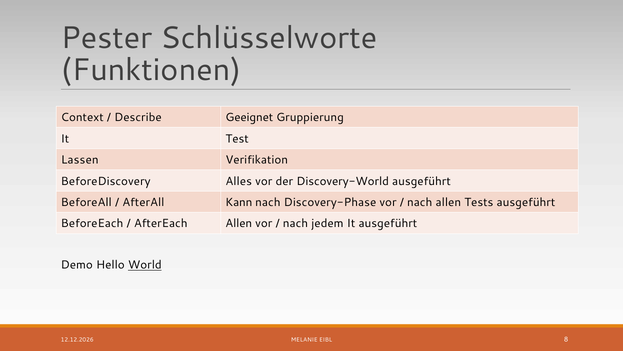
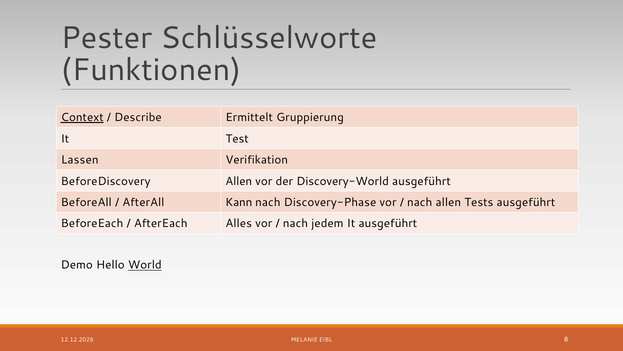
Context underline: none -> present (82, 117)
Geeignet: Geeignet -> Ermittelt (249, 117)
BeforeDiscovery Alles: Alles -> Allen (239, 181)
AfterEach Allen: Allen -> Alles (239, 223)
